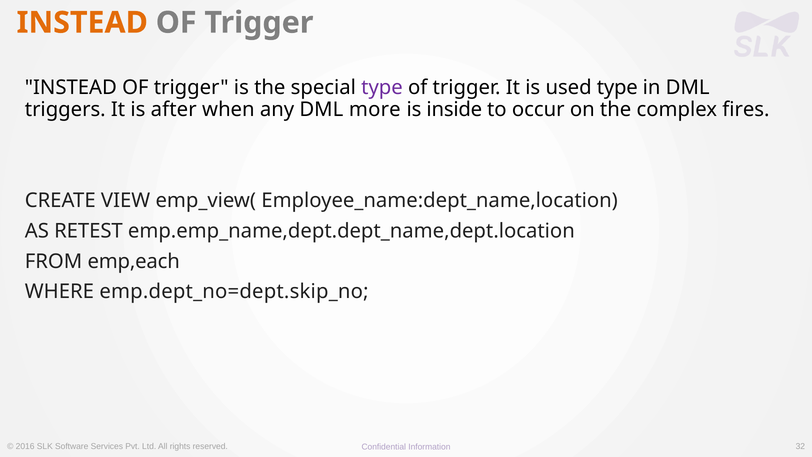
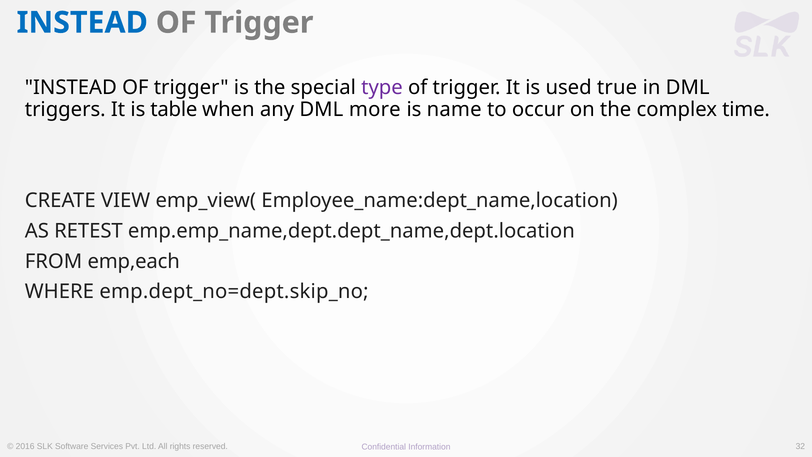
INSTEAD colour: orange -> blue (82, 23)
used type: type -> true (617, 87)
after: after -> table (174, 109)
inside: inside -> name (454, 109)
fires: fires -> time (746, 109)
